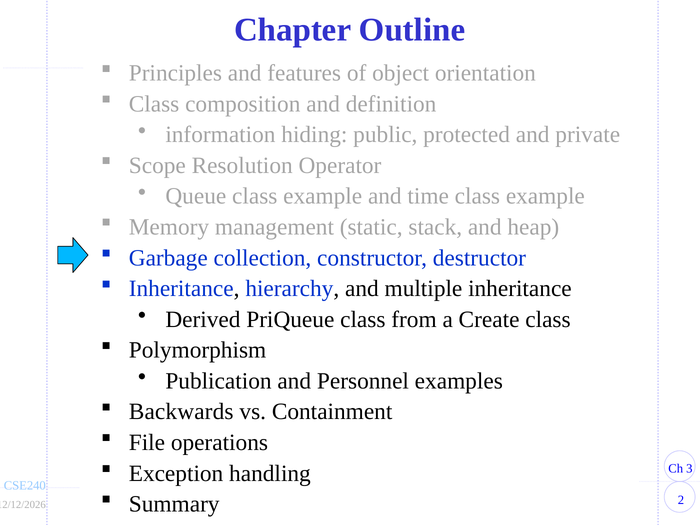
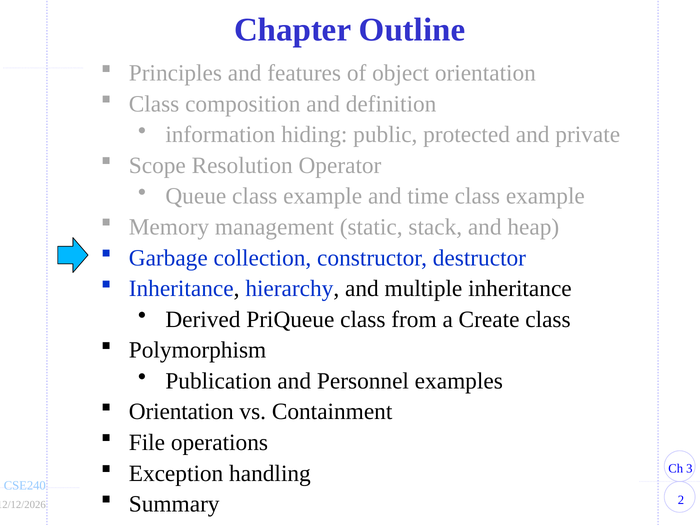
Backwards: Backwards -> Orientation (181, 412)
